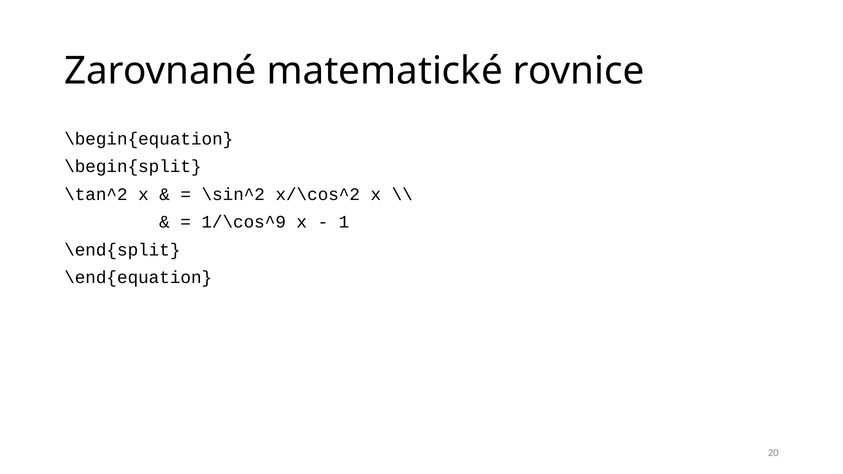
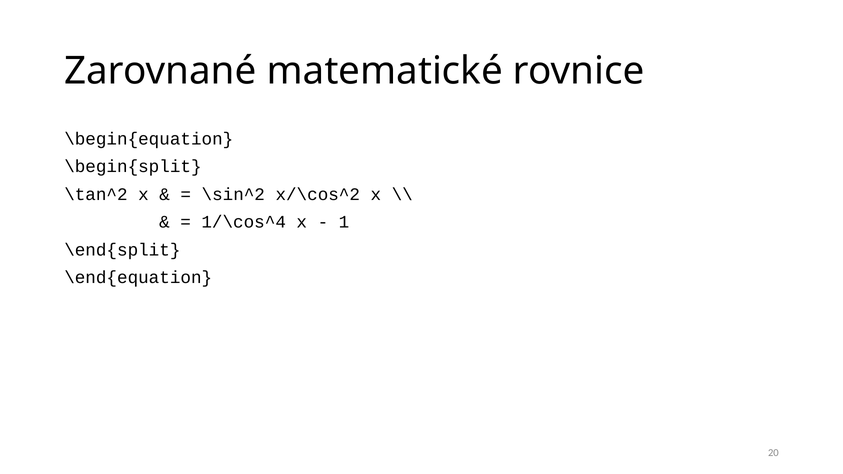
1/\cos^9: 1/\cos^9 -> 1/\cos^4 (244, 222)
